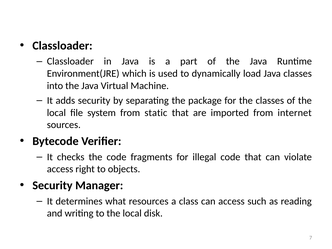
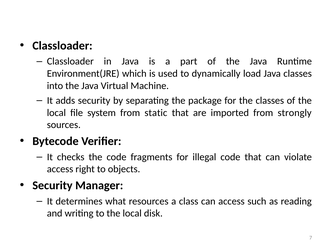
internet: internet -> strongly (295, 113)
